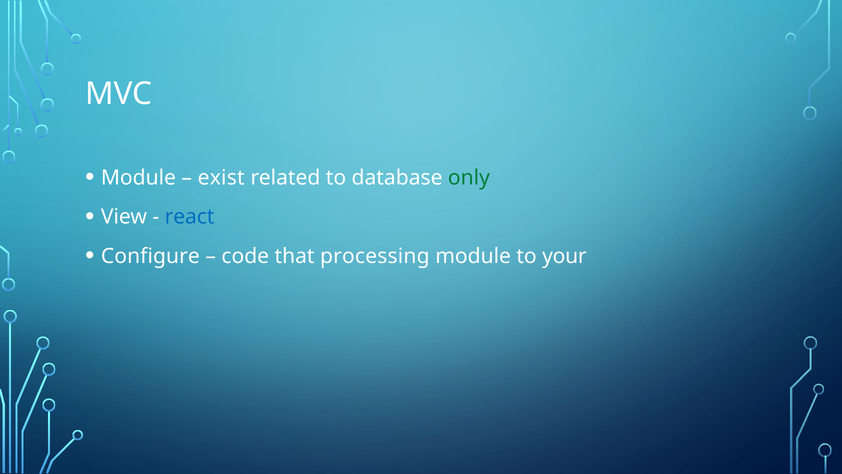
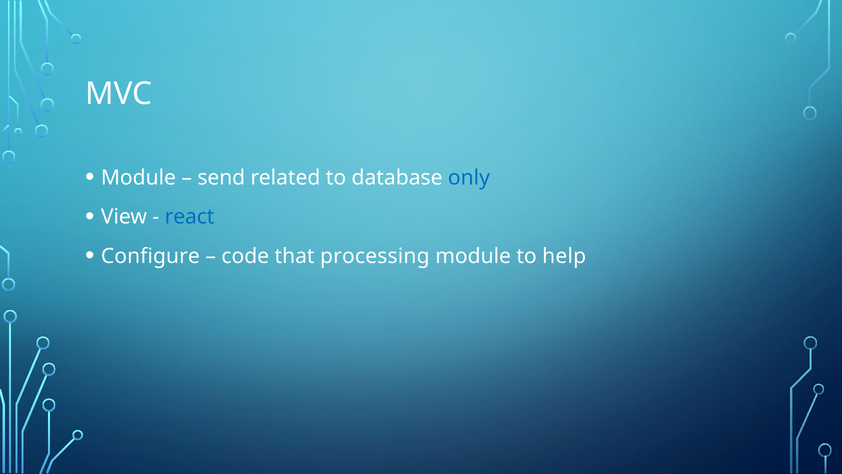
exist: exist -> send (221, 178)
only colour: green -> blue (469, 178)
your: your -> help (564, 256)
